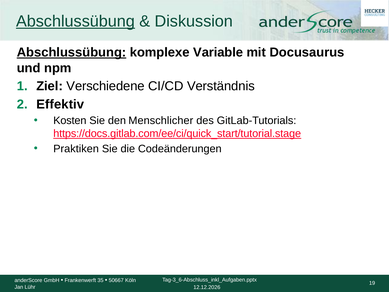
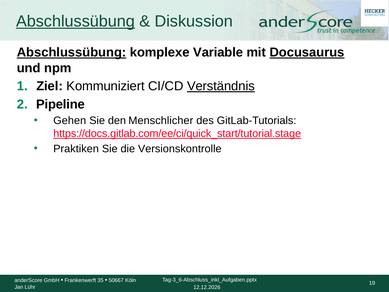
Docusaurus underline: none -> present (307, 52)
Verschiedene: Verschiedene -> Kommuniziert (106, 86)
Verständnis underline: none -> present (221, 86)
Effektiv: Effektiv -> Pipeline (60, 104)
Kosten: Kosten -> Gehen (70, 121)
Codeänderungen: Codeänderungen -> Versionskontrolle (180, 149)
